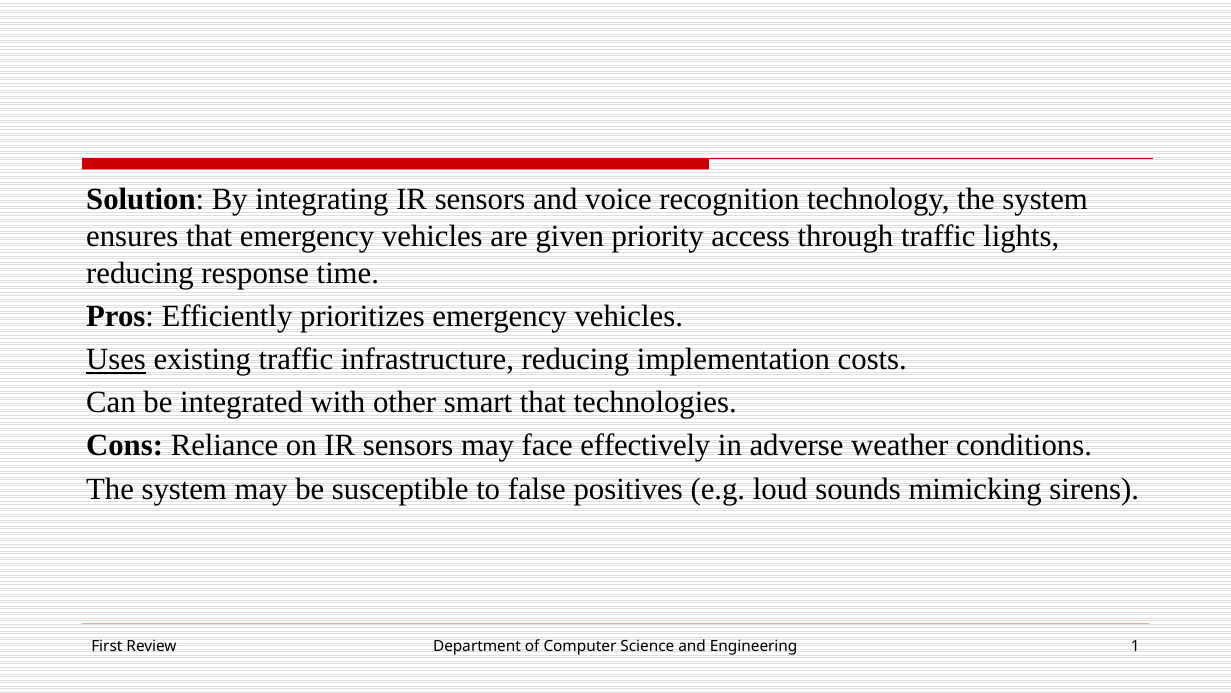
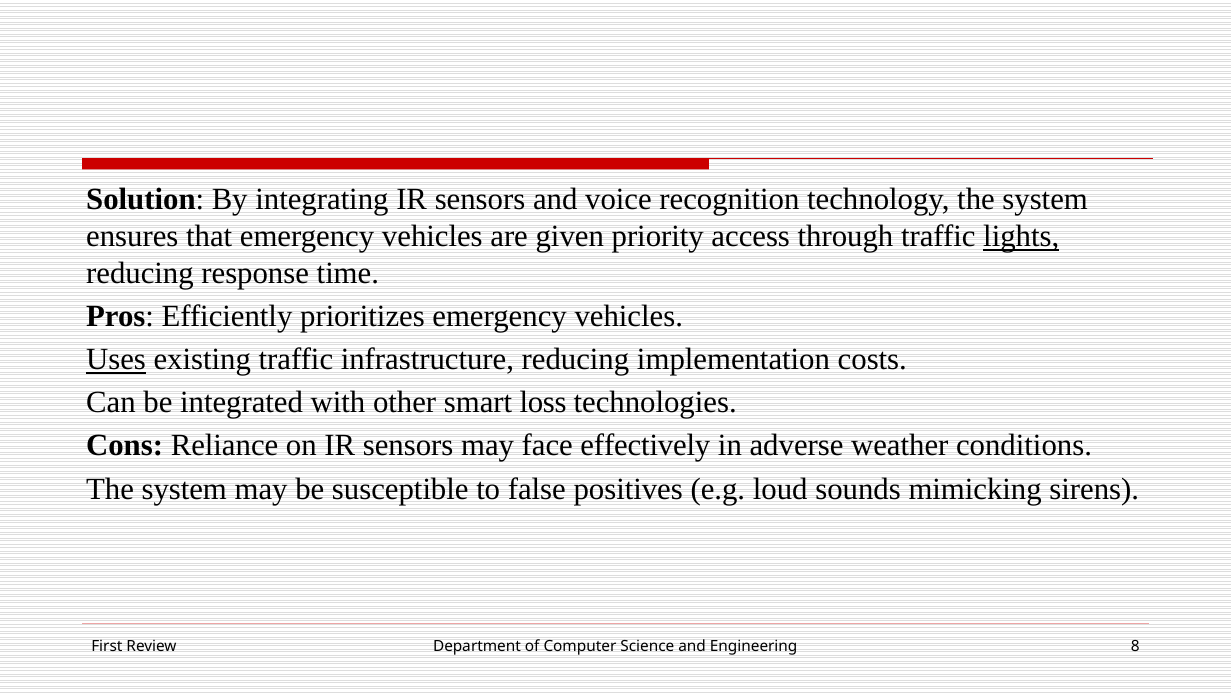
lights underline: none -> present (1021, 236)
smart that: that -> loss (543, 402)
1: 1 -> 8 (1135, 645)
